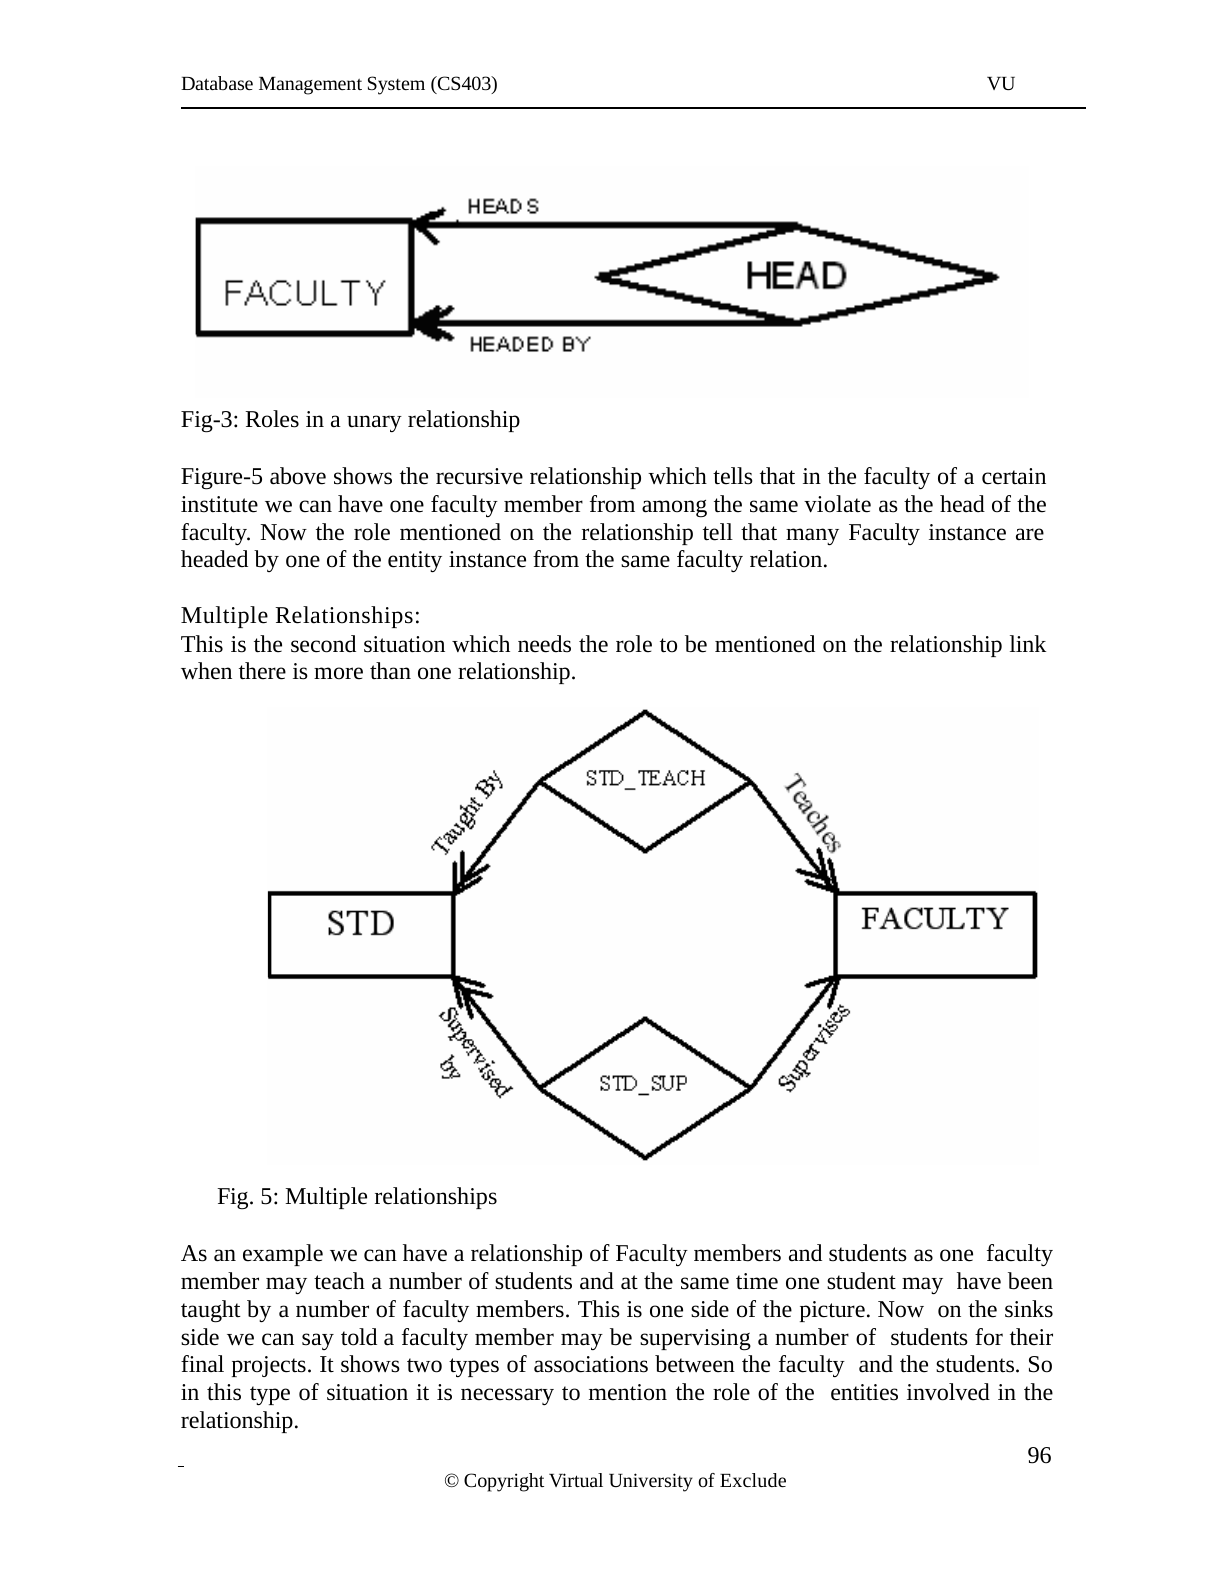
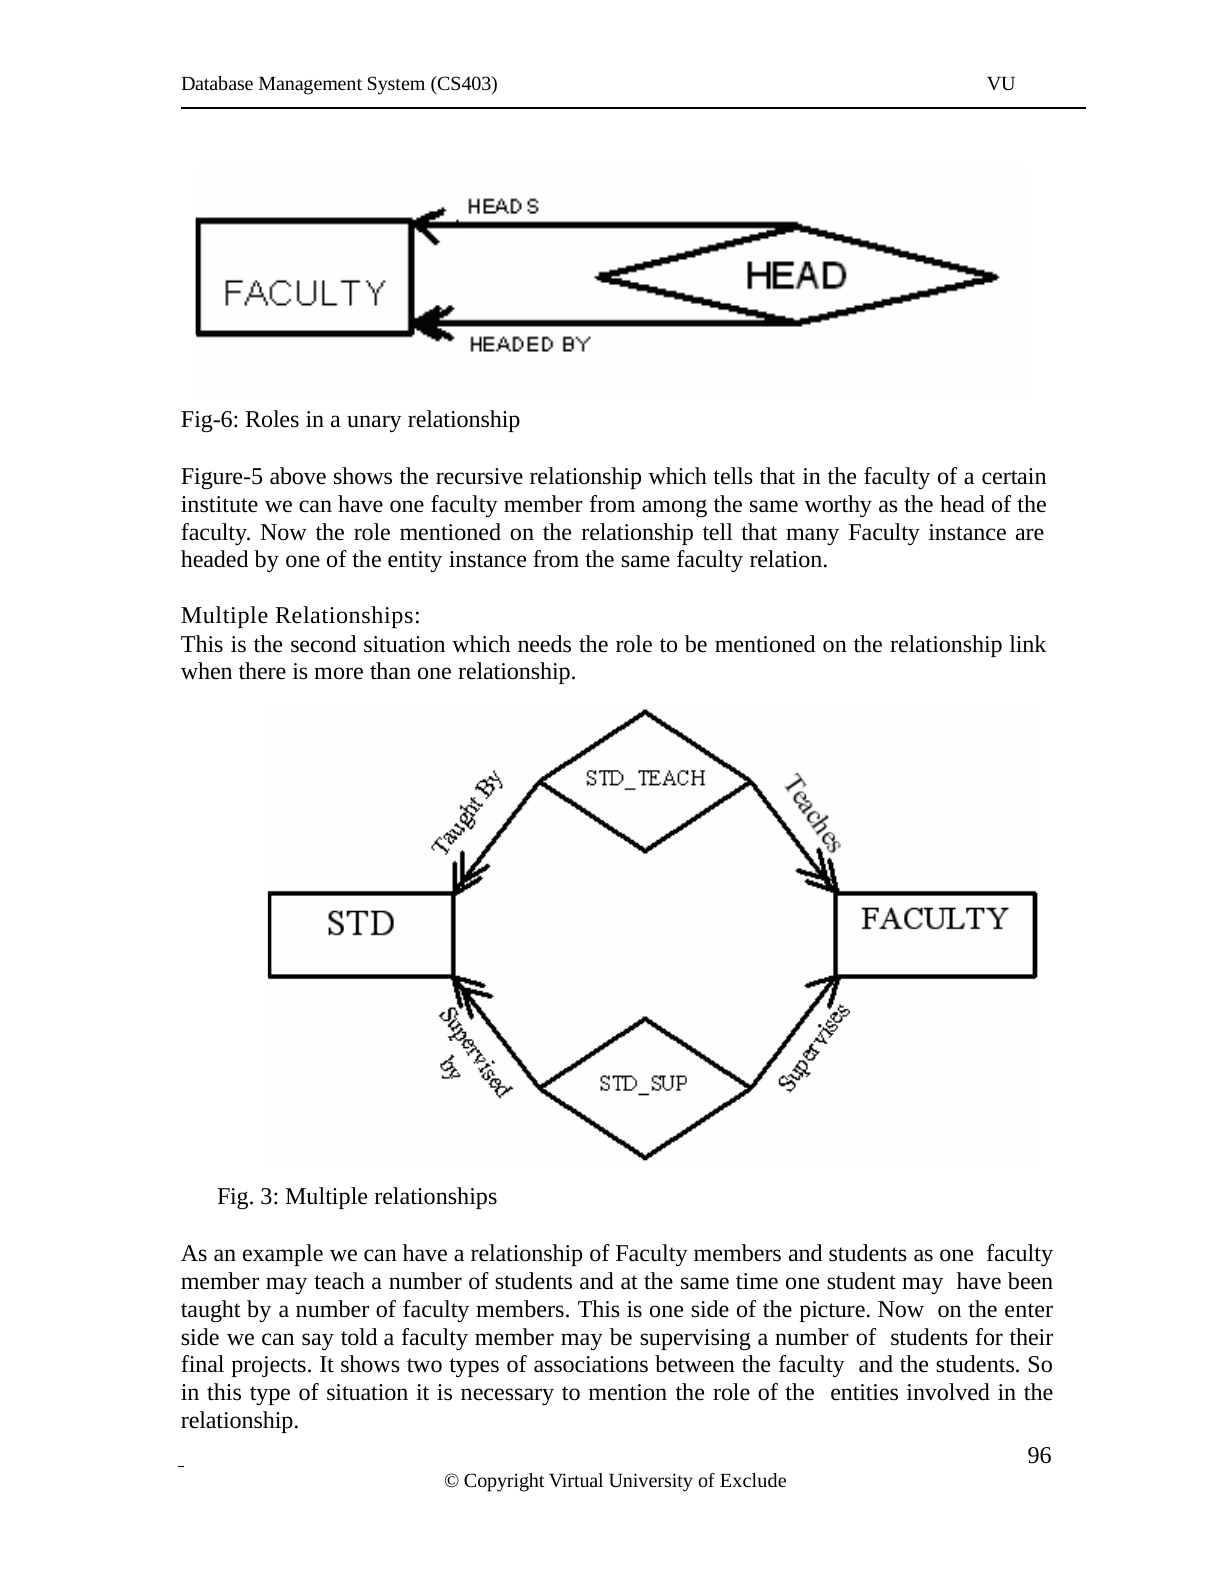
Fig-3: Fig-3 -> Fig-6 (210, 419)
violate: violate -> worthy (838, 504)
5: 5 -> 3 (270, 1196)
sinks: sinks -> enter (1029, 1309)
